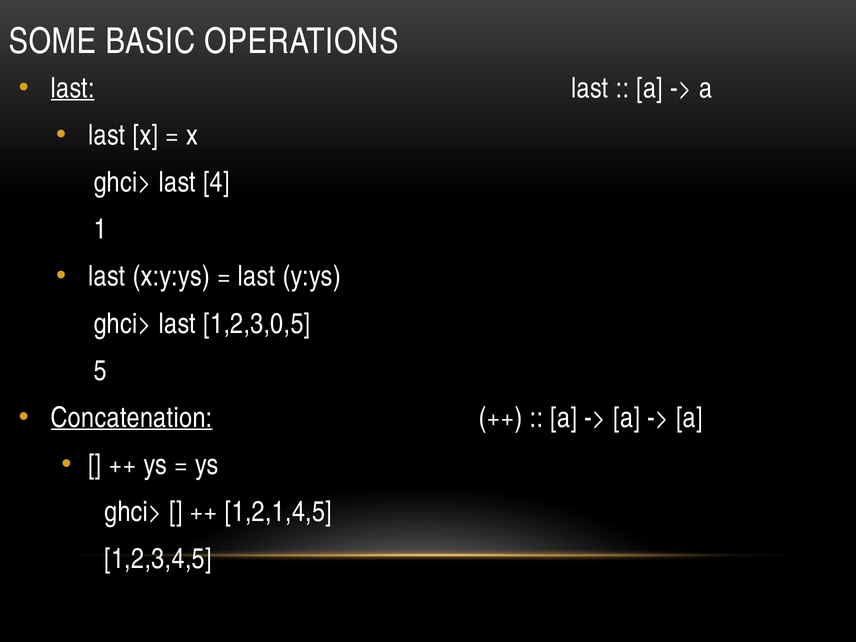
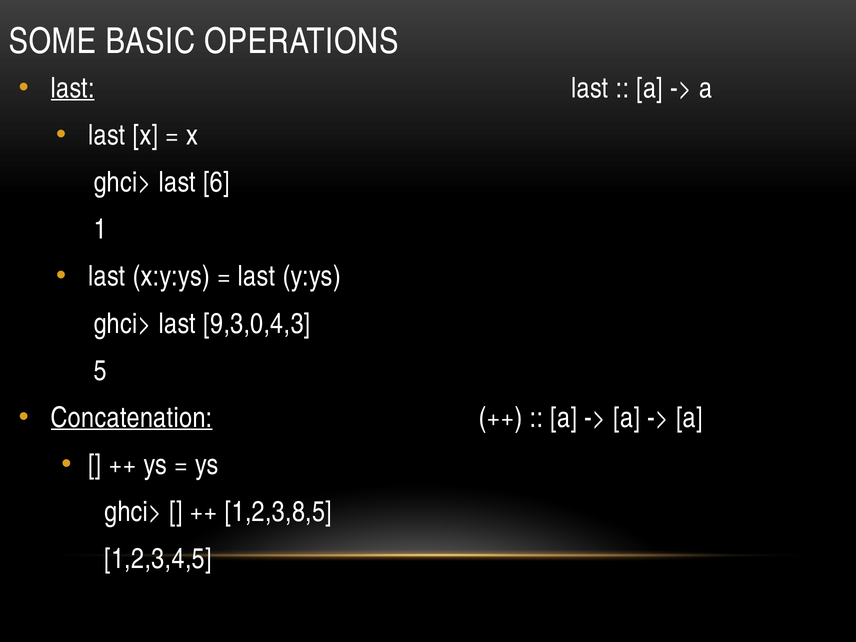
4: 4 -> 6 (216, 182)
1,2,3,0,5: 1,2,3,0,5 -> 9,3,0,4,3 (257, 324)
1,2,1,4,5: 1,2,1,4,5 -> 1,2,3,8,5 (278, 512)
